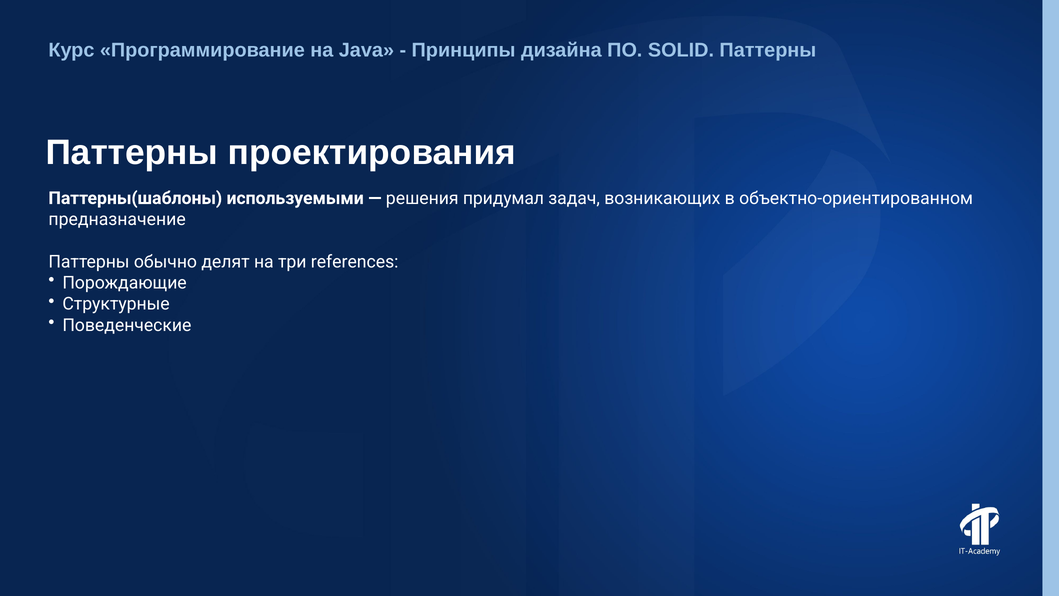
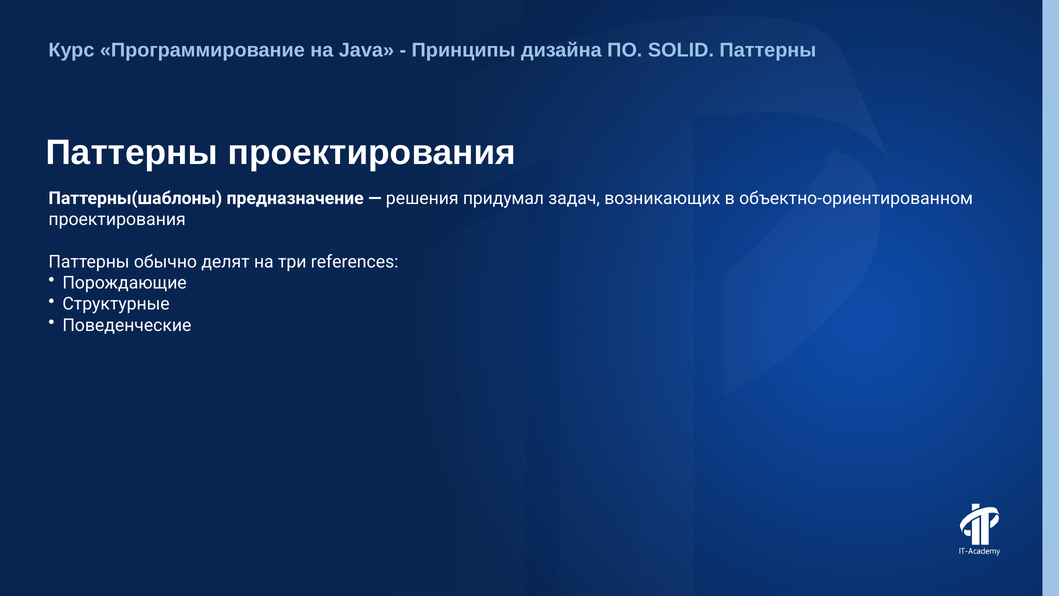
используемыми: используемыми -> предназначение (295, 198)
предназначение: предназначение -> проектирования (117, 219)
